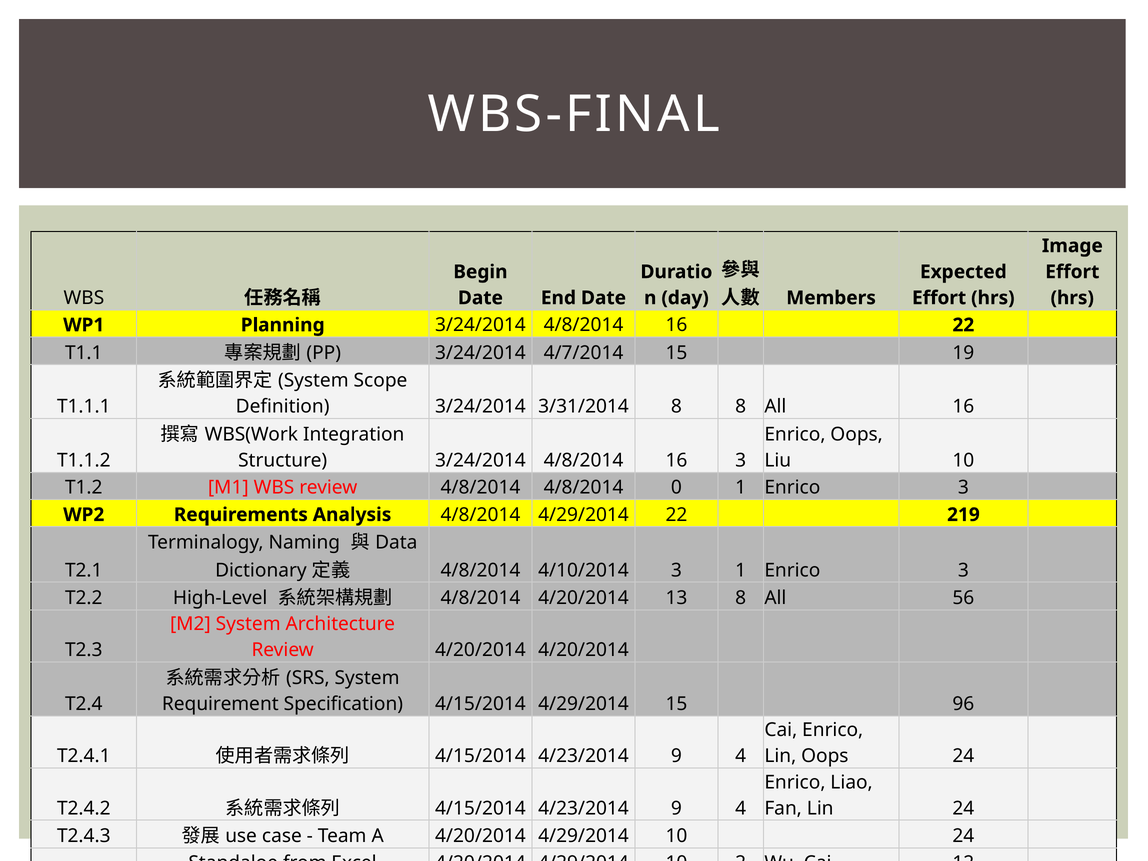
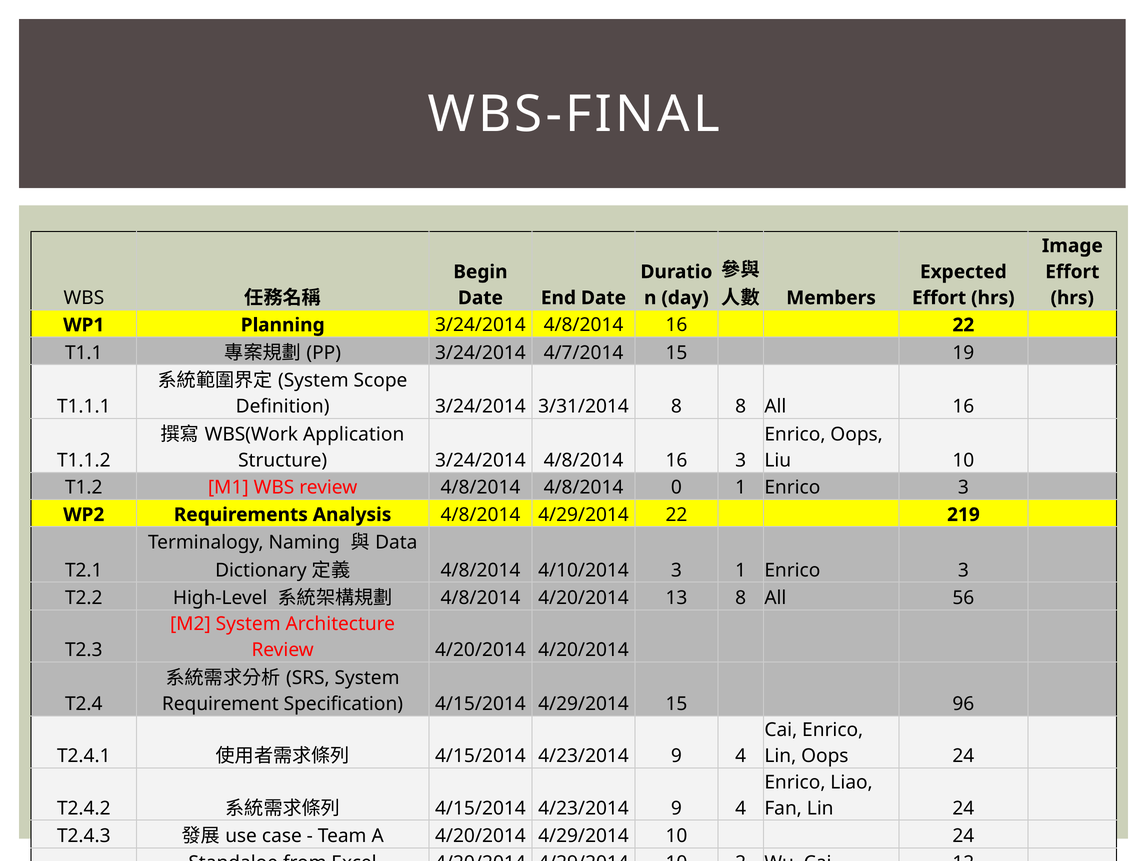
Integration: Integration -> Application (354, 434)
